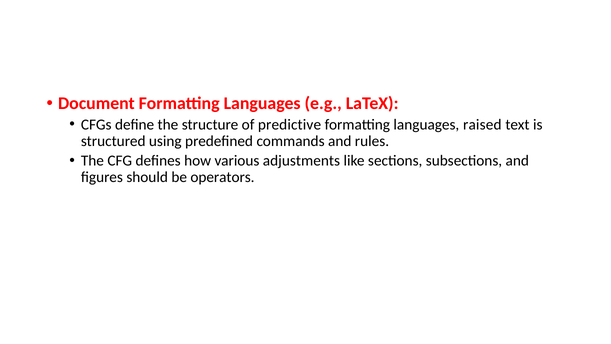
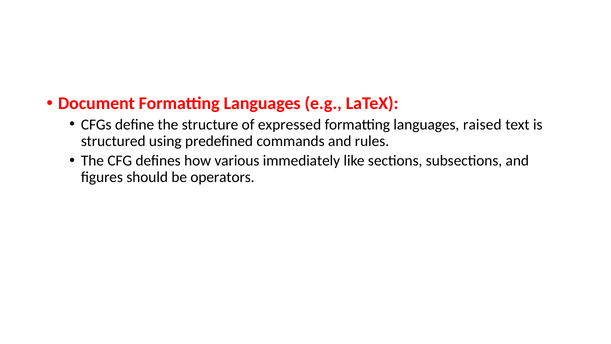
predictive: predictive -> expressed (290, 124)
adjustments: adjustments -> immediately (301, 161)
